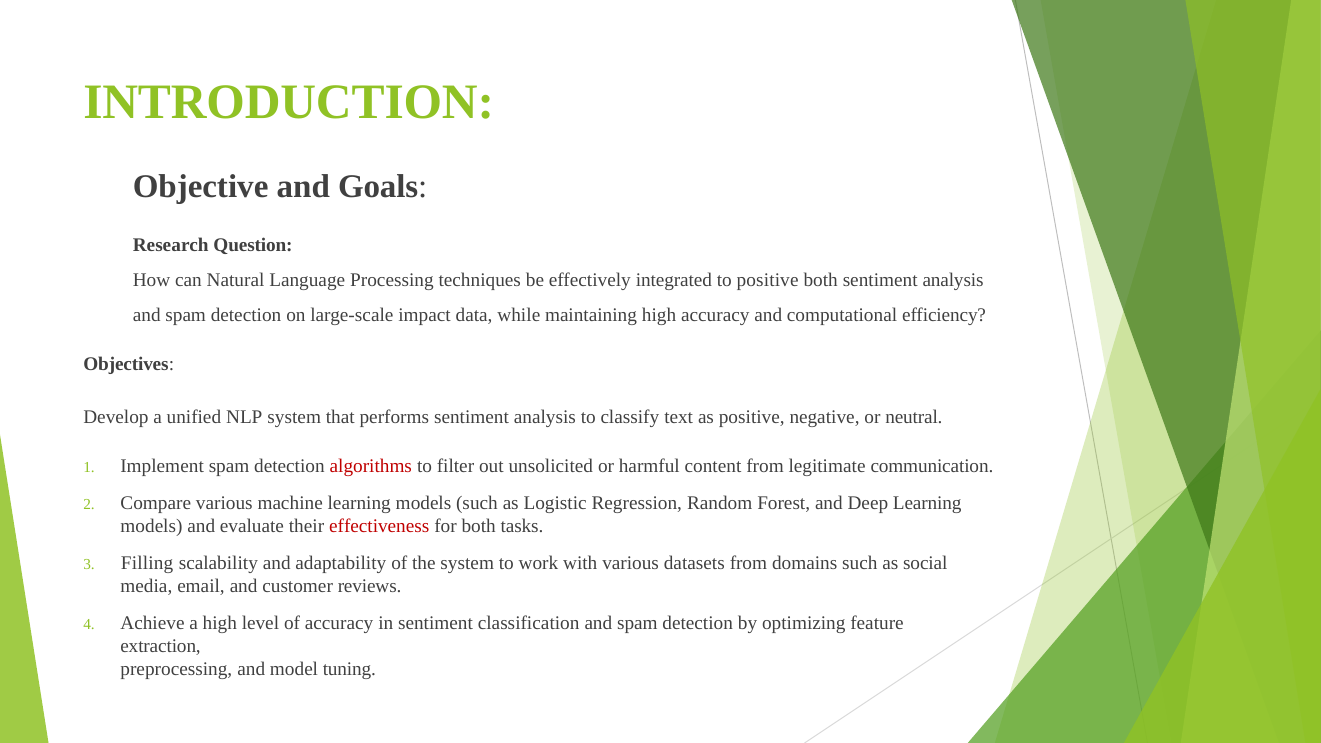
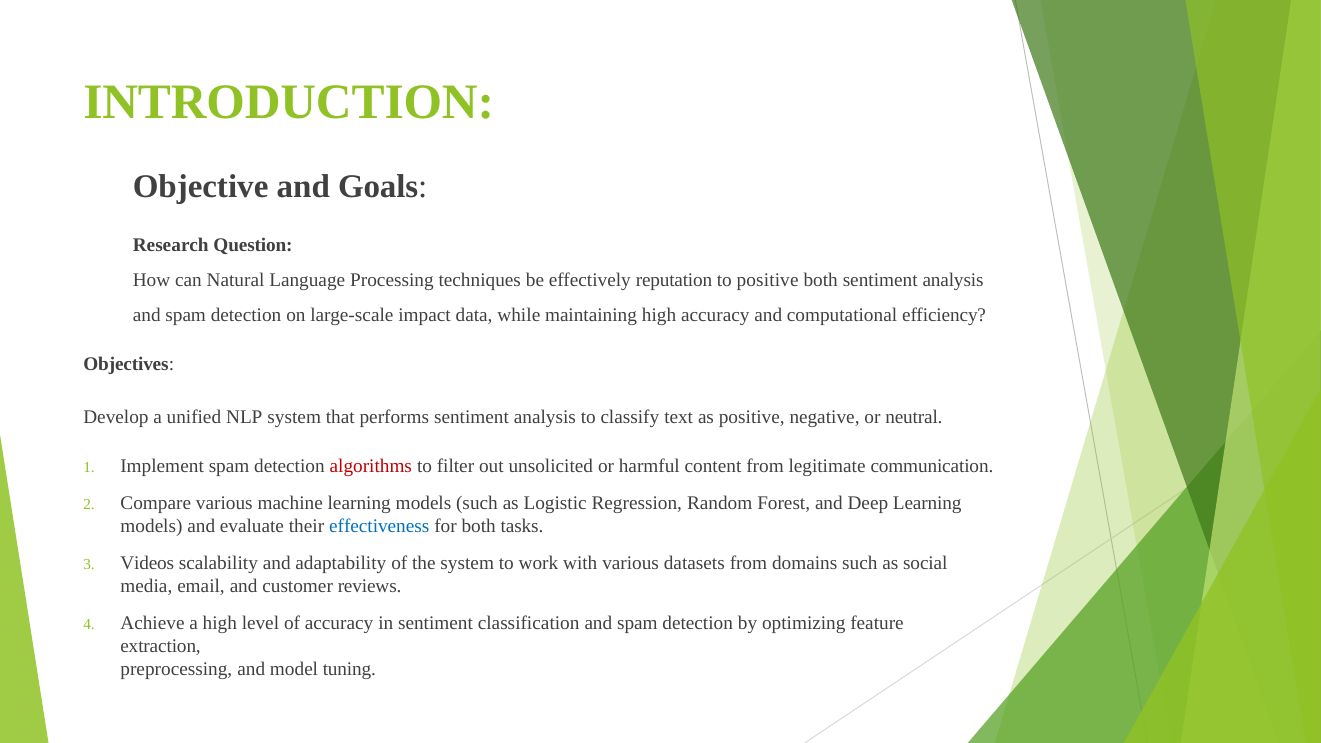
integrated: integrated -> reputation (674, 280)
effectiveness colour: red -> blue (379, 526)
Filling: Filling -> Videos (147, 563)
